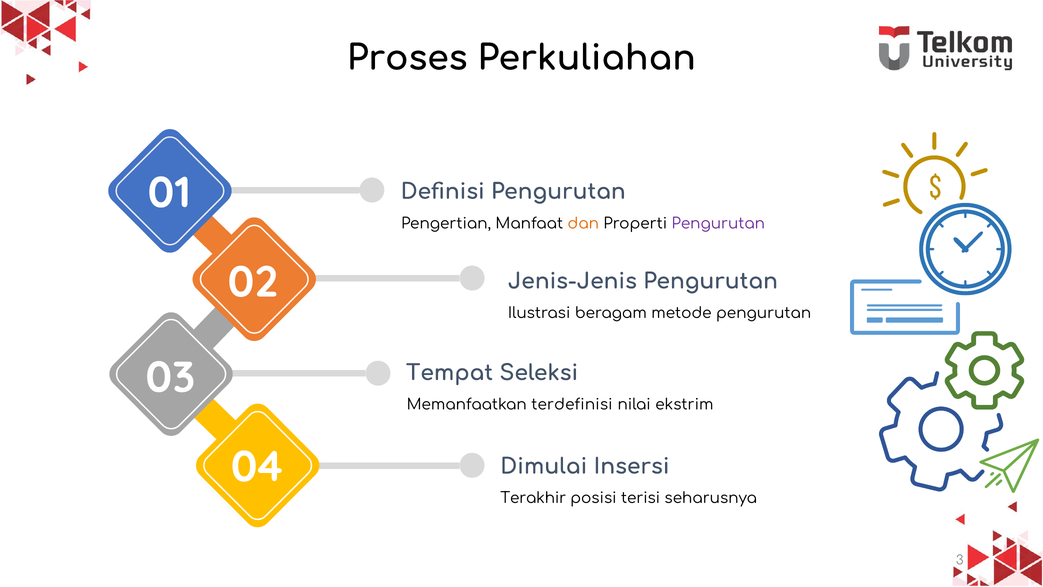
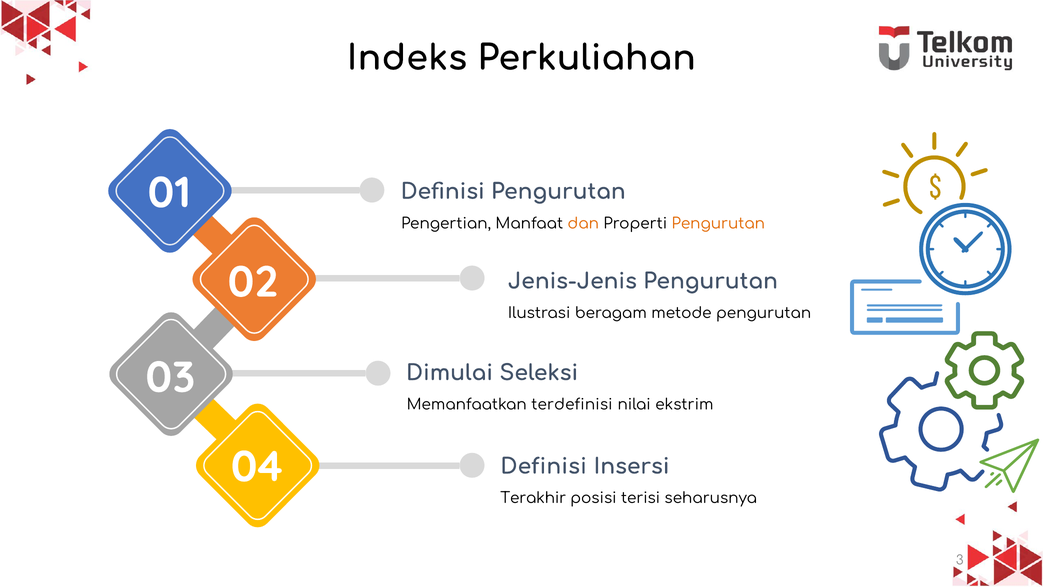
Proses: Proses -> Indeks (407, 58)
Pengurutan colour: purple -> orange (718, 223)
Tempat: Tempat -> Dimulai (449, 373)
Dimulai: Dimulai -> Definisi (544, 466)
